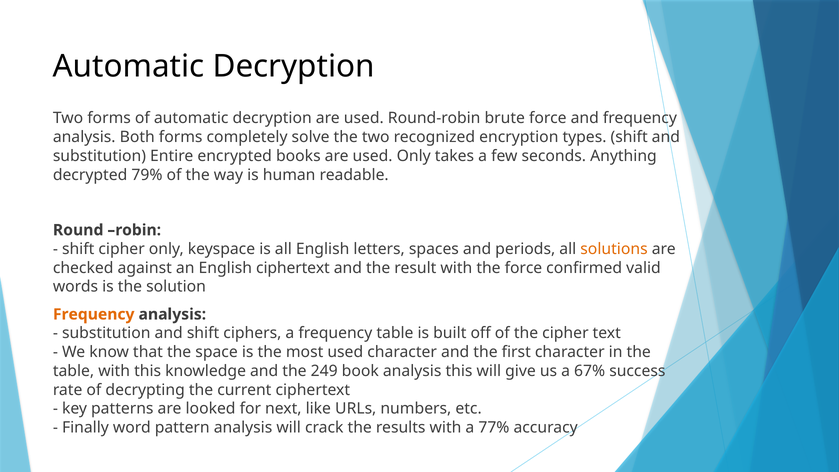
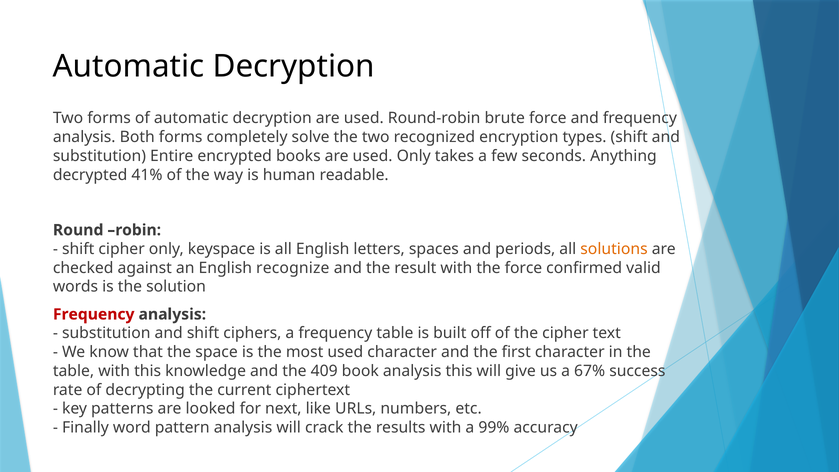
79%: 79% -> 41% (147, 175)
English ciphertext: ciphertext -> recognize (293, 268)
Frequency colour: orange -> red (94, 314)
249: 249 -> 409 (324, 371)
77%: 77% -> 99% (494, 428)
